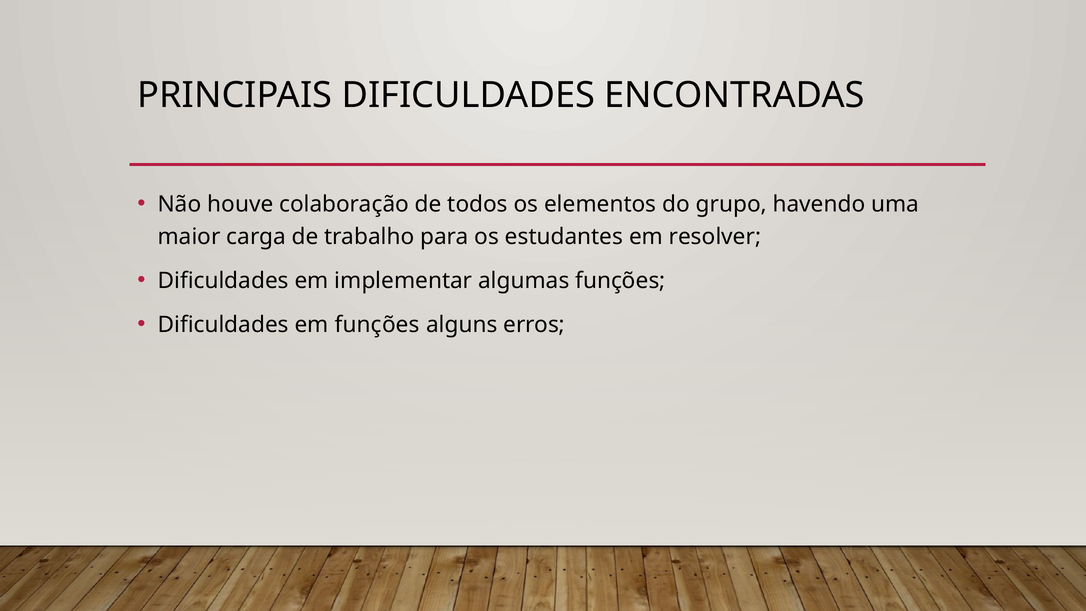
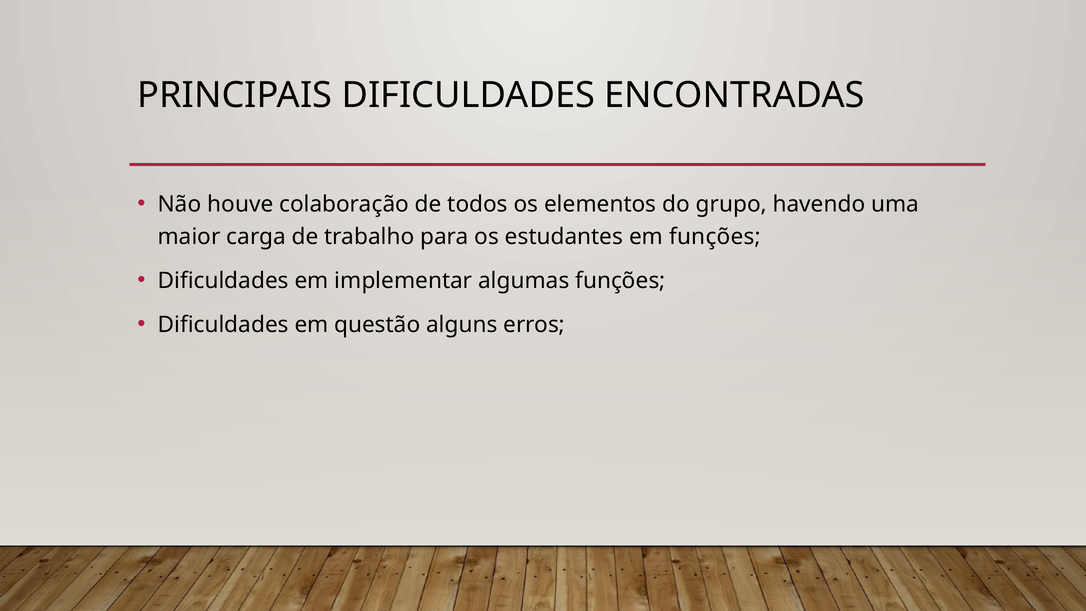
em resolver: resolver -> funções (715, 237)
em funções: funções -> questão (377, 325)
